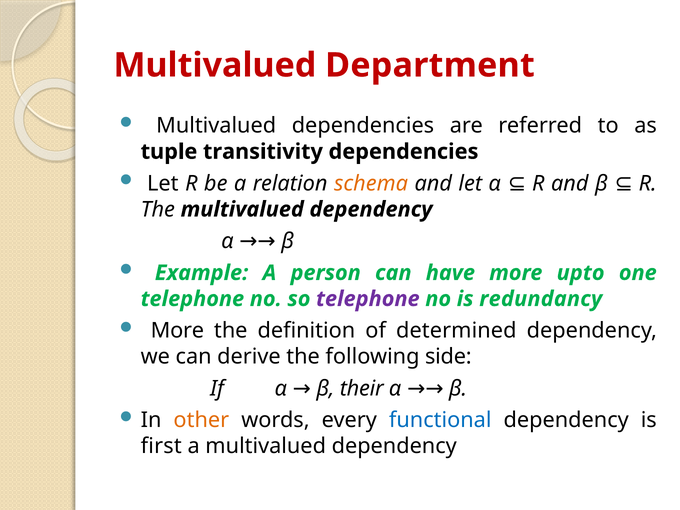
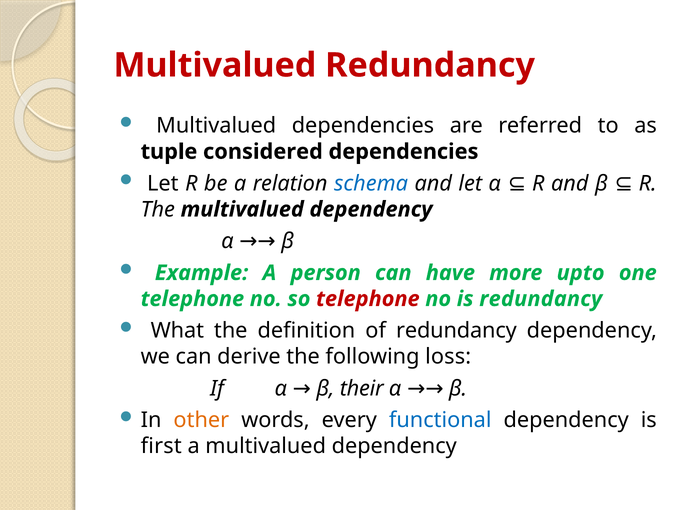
Multivalued Department: Department -> Redundancy (430, 65)
transitivity: transitivity -> considered (263, 152)
schema colour: orange -> blue (371, 183)
telephone colour: purple -> red (368, 299)
More: More -> What (177, 331)
of determined: determined -> redundancy (456, 331)
side: side -> loss (448, 357)
